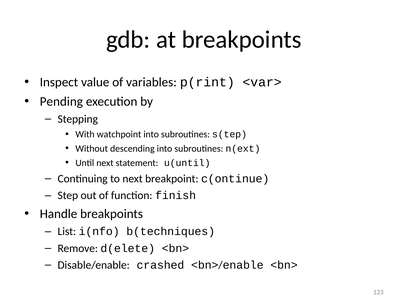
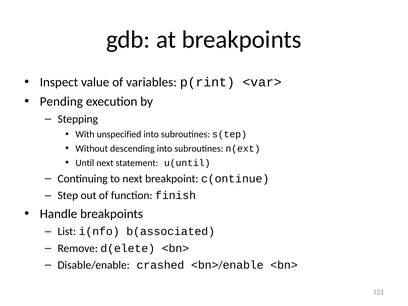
watchpoint: watchpoint -> unspecified (119, 134)
b(techniques: b(techniques -> b(associated (171, 232)
